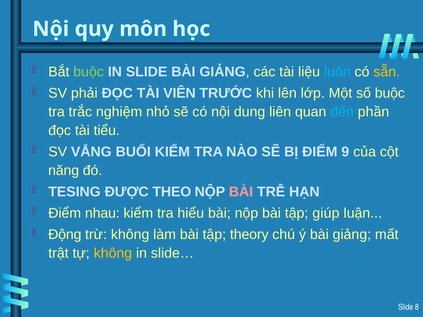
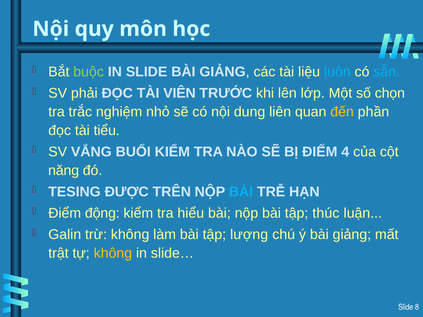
sẵn colour: yellow -> light blue (387, 72)
số buộc: buộc -> chọn (390, 93)
đến colour: light blue -> yellow (342, 112)
9: 9 -> 4 (345, 152)
THEO: THEO -> TRÊN (172, 192)
BÀI colour: pink -> light blue (241, 192)
nhau: nhau -> động (102, 213)
giúp: giúp -> thúc (326, 213)
Động: Động -> Galin (65, 235)
theory: theory -> lượng (249, 235)
